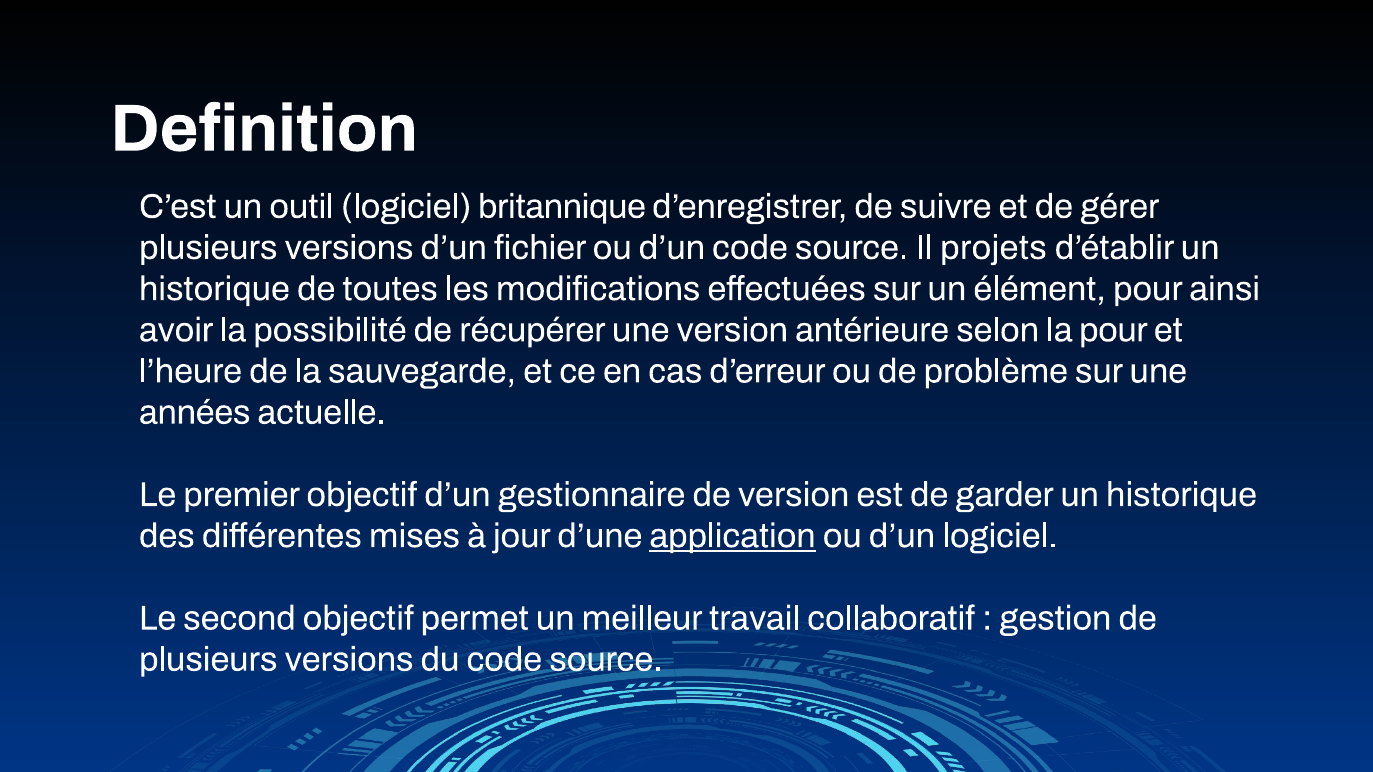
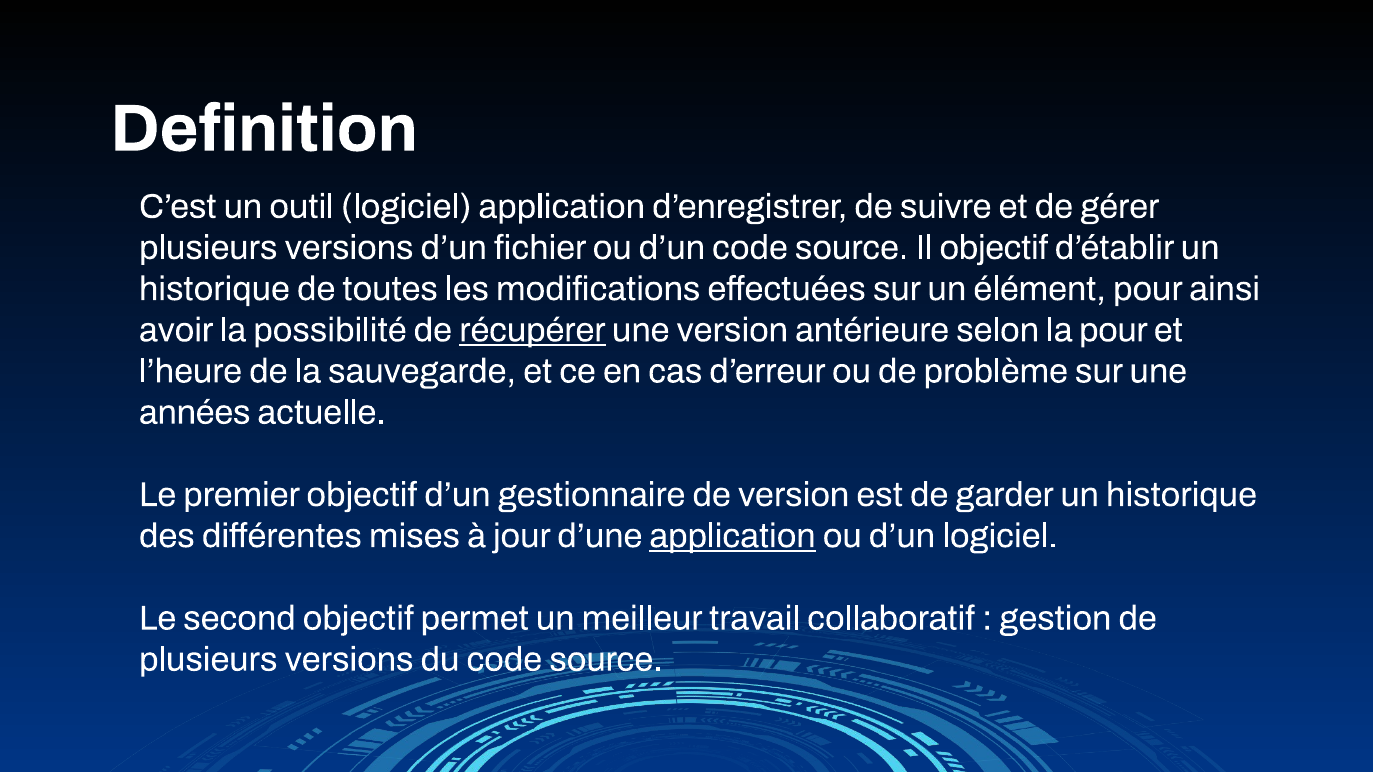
logiciel britannique: britannique -> application (562, 207)
Il projets: projets -> objectif (994, 248)
récupérer underline: none -> present (532, 330)
